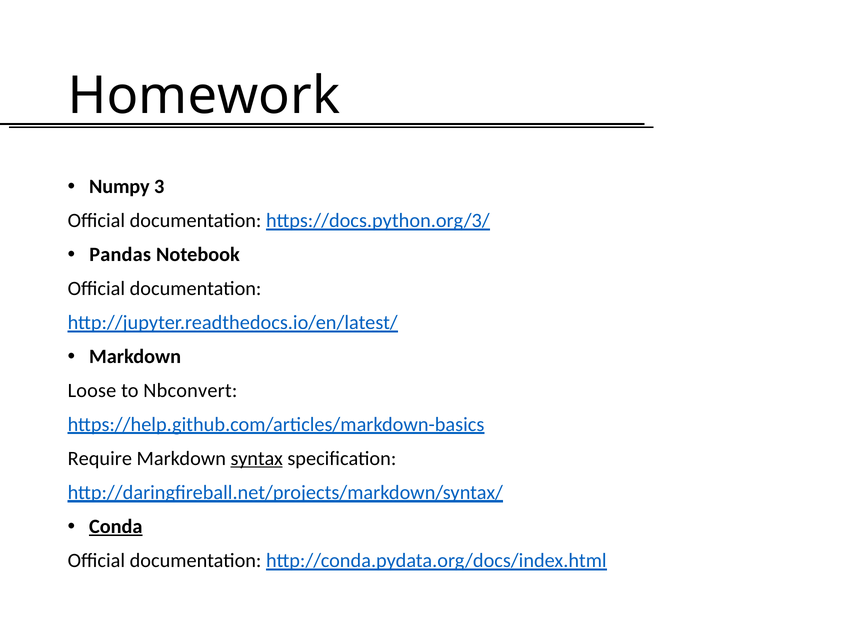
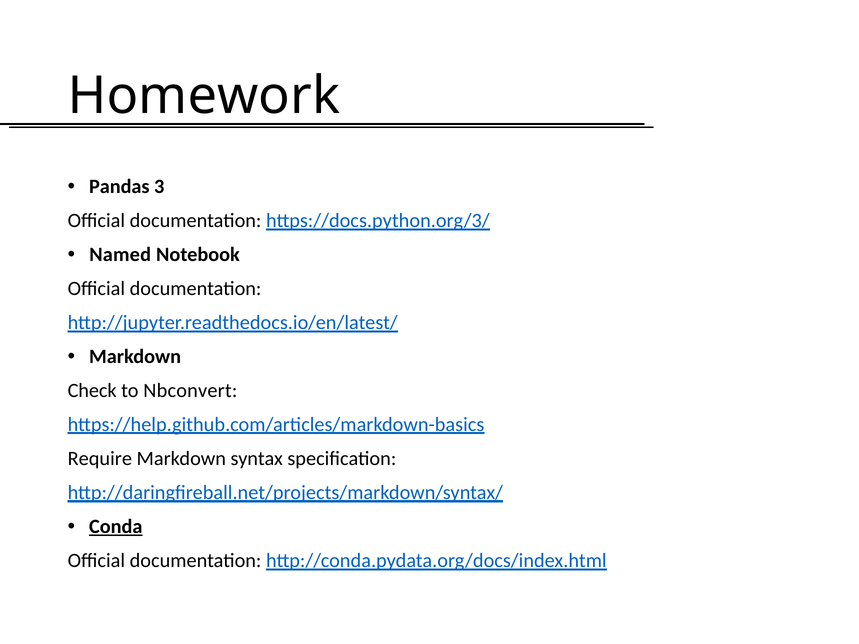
Numpy: Numpy -> Pandas (119, 187)
Pandas: Pandas -> Named (120, 255)
Loose: Loose -> Check (92, 390)
syntax underline: present -> none (257, 459)
